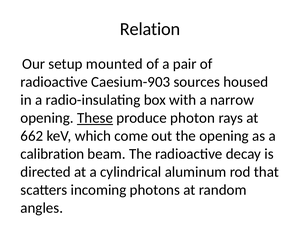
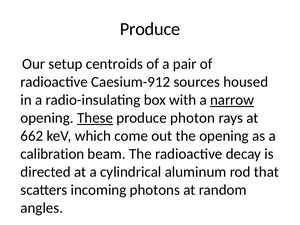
Relation: Relation -> Produce (150, 29)
mounted: mounted -> centroids (114, 64)
Caesium-903: Caesium-903 -> Caesium-912 (131, 82)
narrow underline: none -> present (232, 100)
